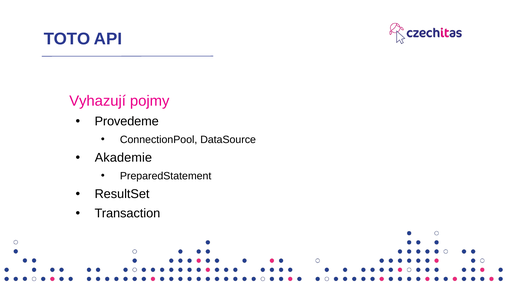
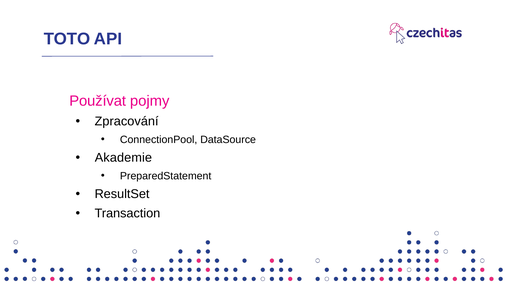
Vyhazují: Vyhazují -> Používat (98, 101)
Provedeme: Provedeme -> Zpracování (127, 121)
